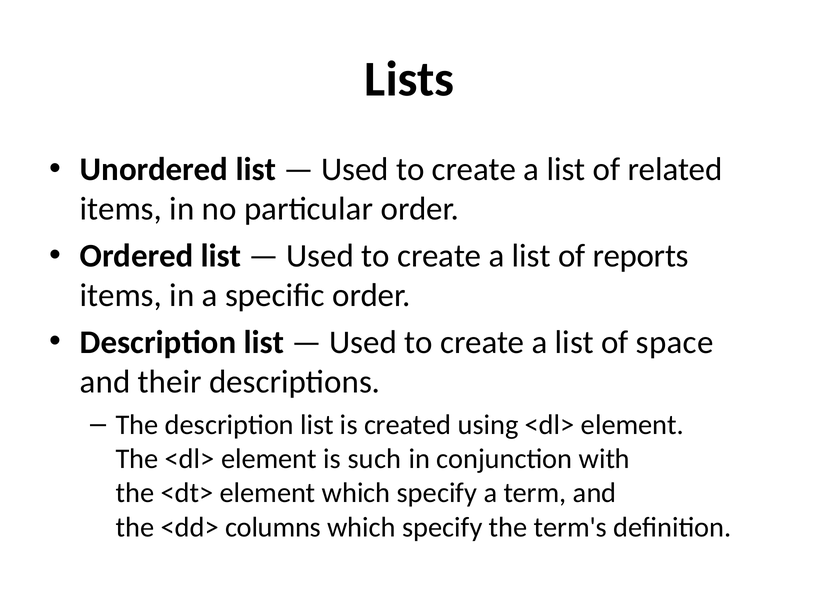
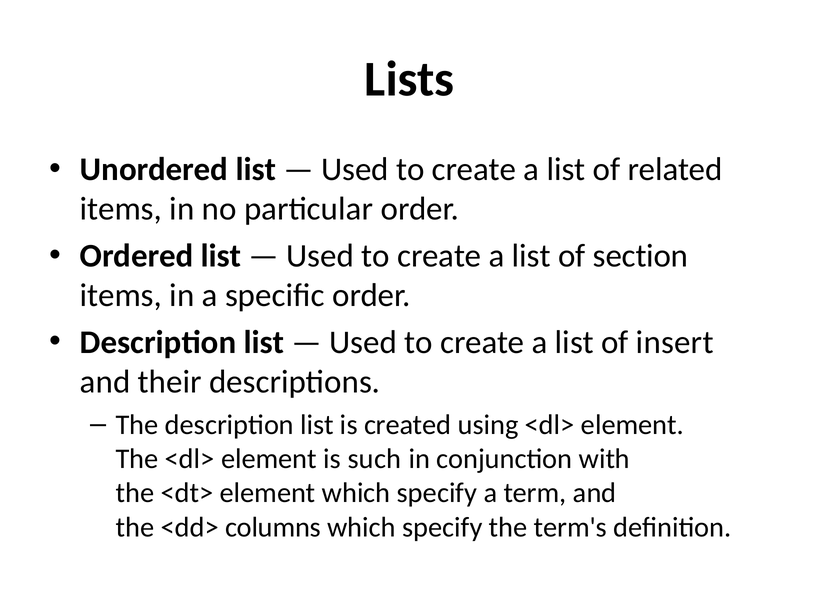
reports: reports -> section (641, 256)
space: space -> insert (675, 342)
